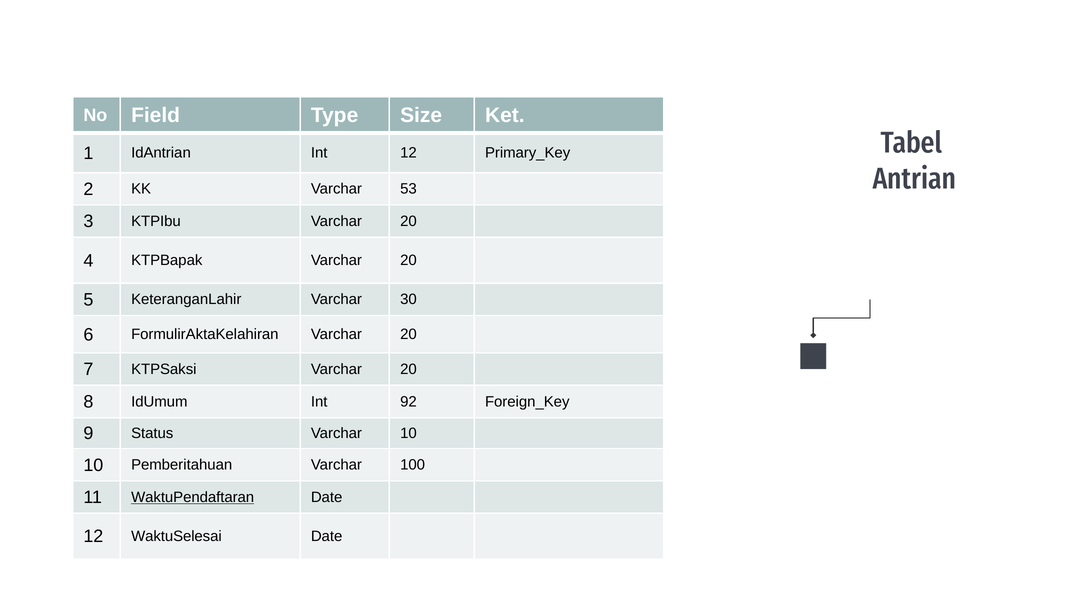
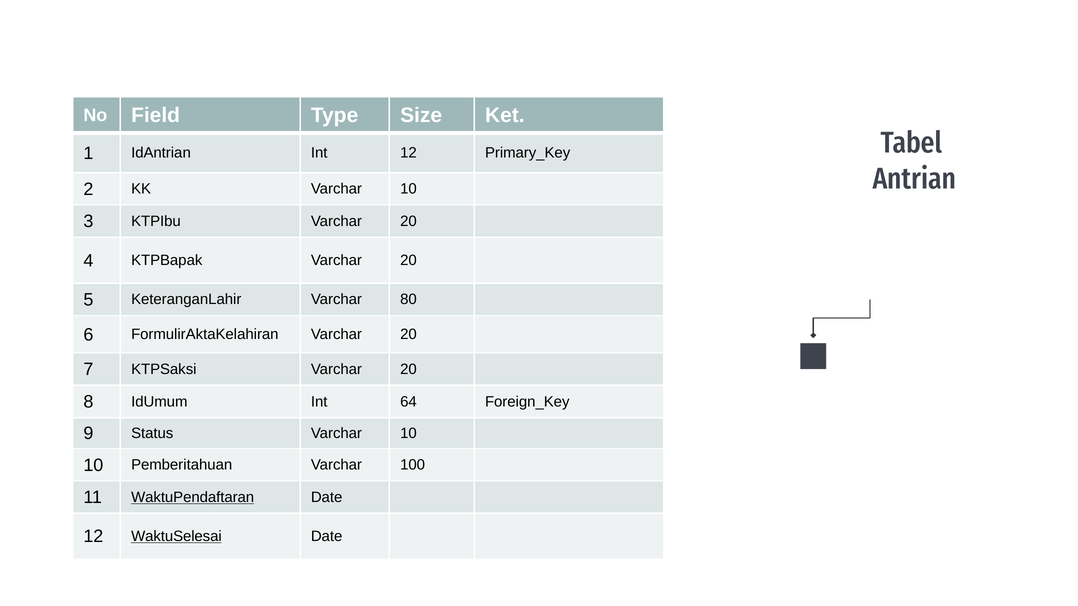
KK Varchar 53: 53 -> 10 (408, 189)
30: 30 -> 80 (408, 300)
92: 92 -> 64 (408, 402)
WaktuSelesai underline: none -> present (176, 537)
